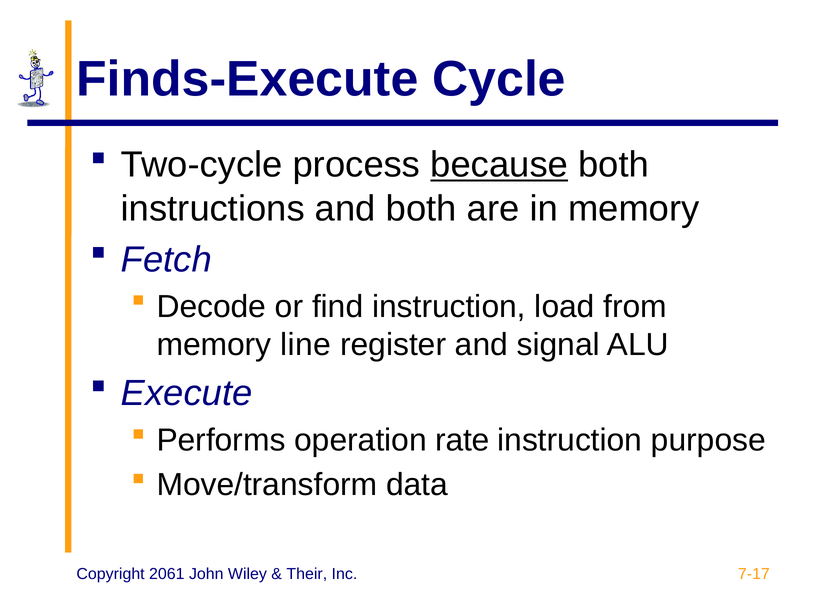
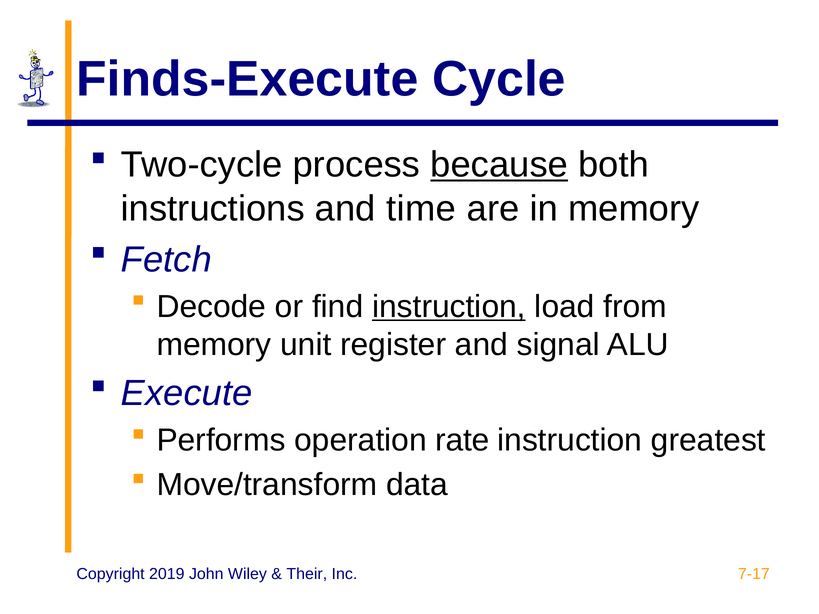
and both: both -> time (421, 209)
instruction underline: none -> present (449, 307)
line: line -> unit (306, 345)
purpose: purpose -> greatest (708, 441)
2061: 2061 -> 2019 (167, 574)
